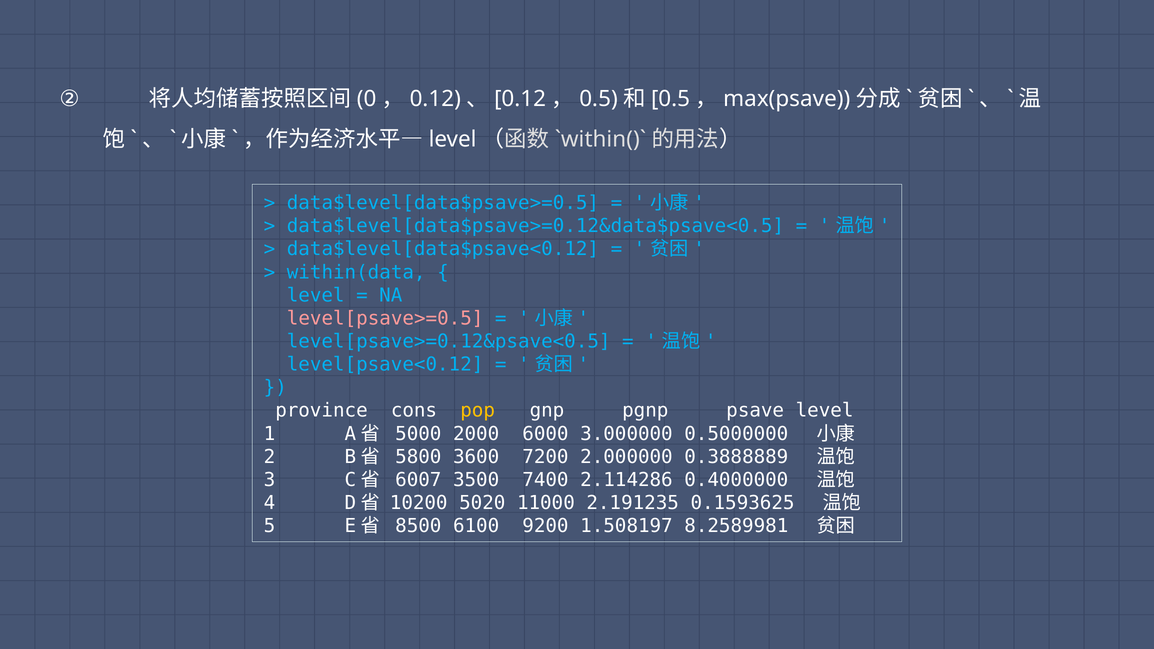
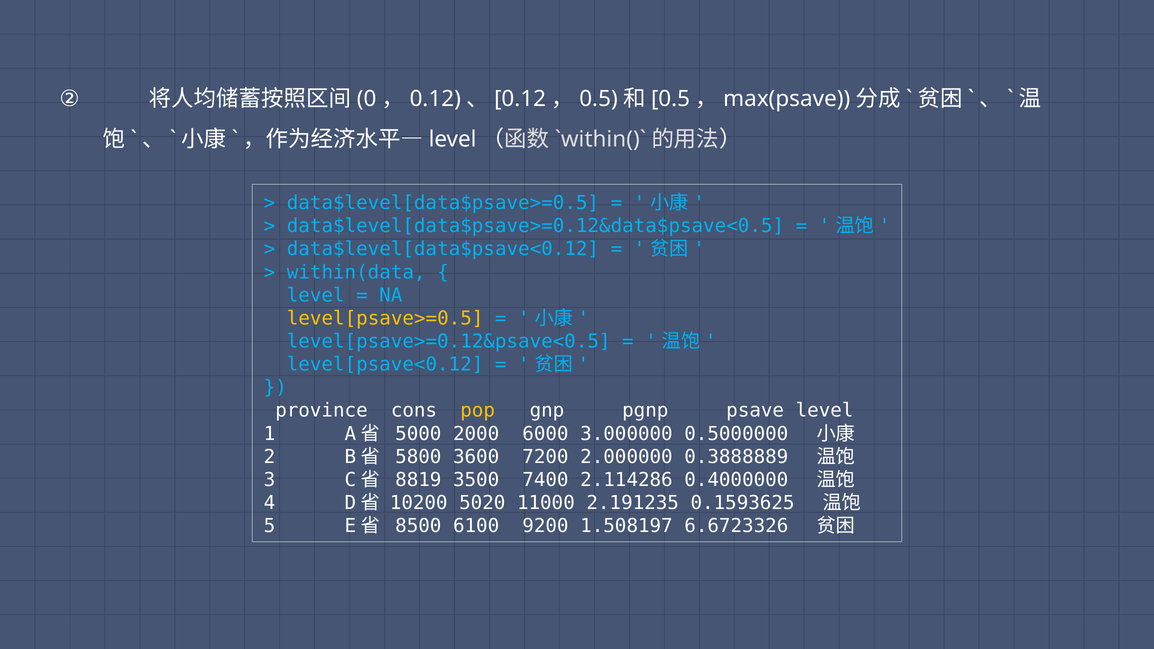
level[psave>=0.5 colour: pink -> yellow (385, 318)
6007: 6007 -> 8819 (418, 480)
8.2589981: 8.2589981 -> 6.6723326 (736, 526)
